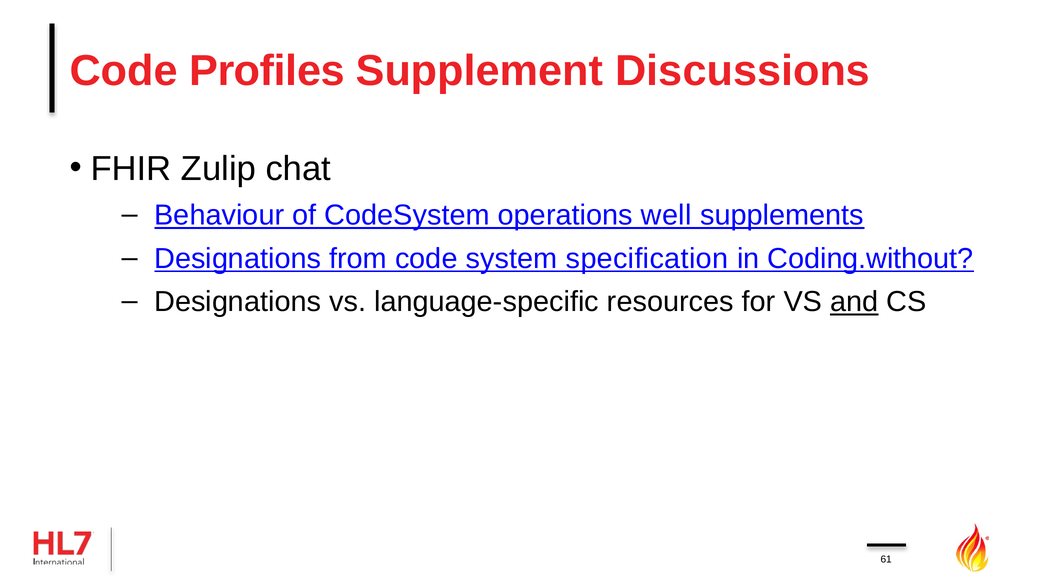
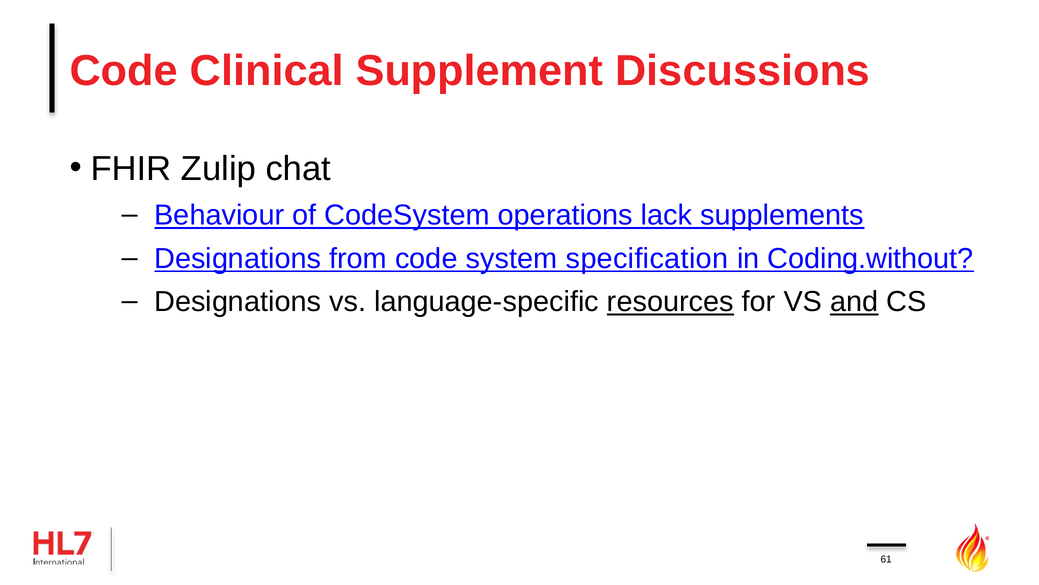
Profiles: Profiles -> Clinical (267, 71)
well: well -> lack (666, 215)
resources underline: none -> present (670, 302)
